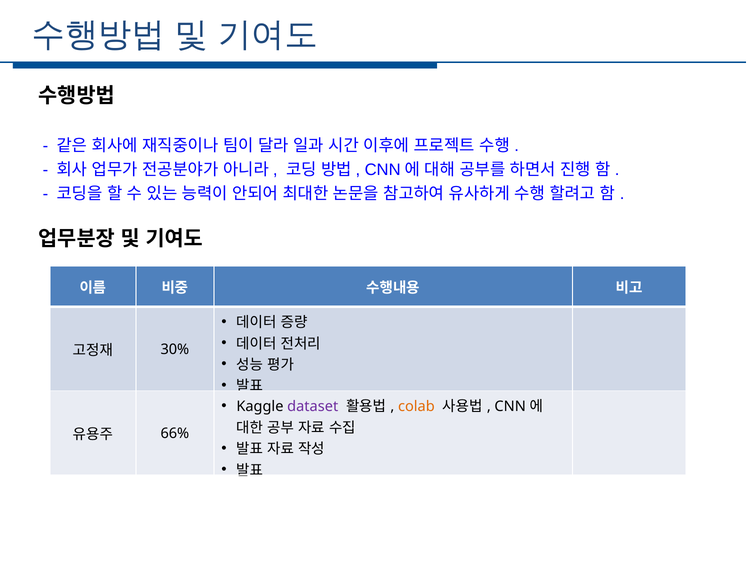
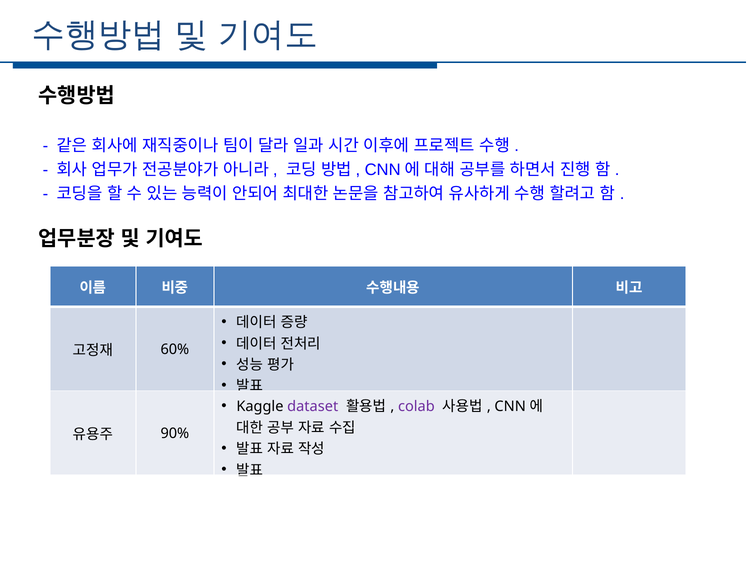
30%: 30% -> 60% (175, 350)
colab colour: orange -> purple (416, 407)
66%: 66% -> 90% (175, 434)
